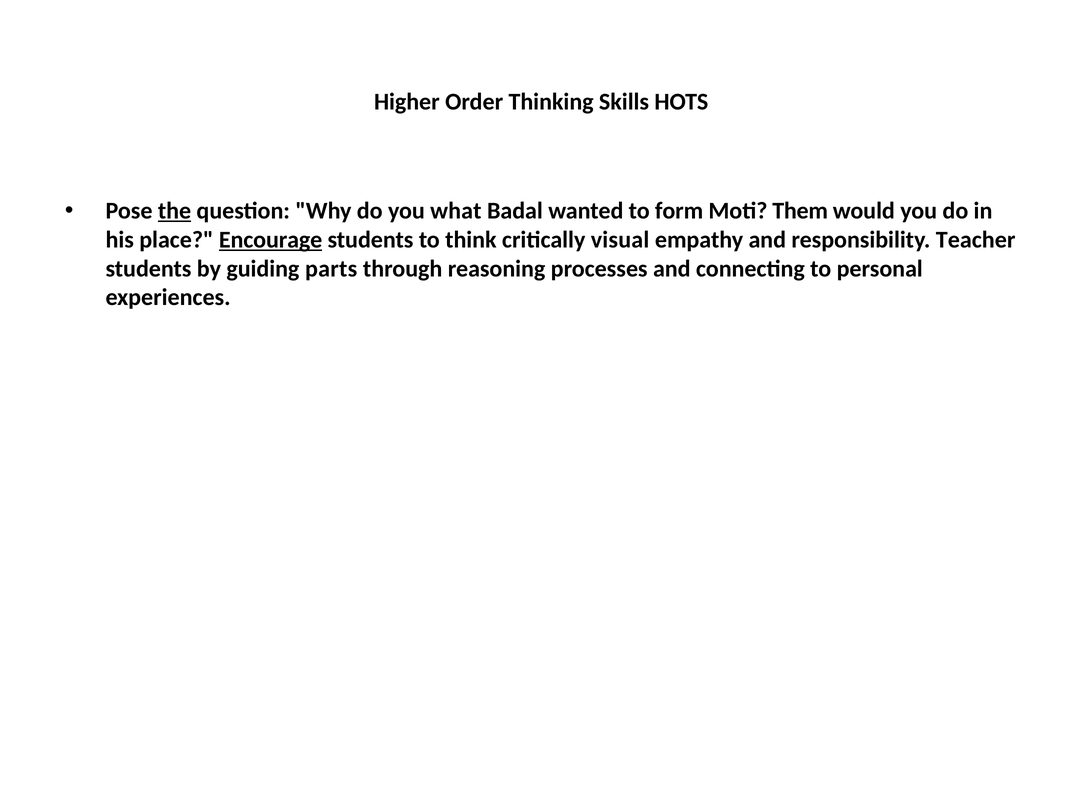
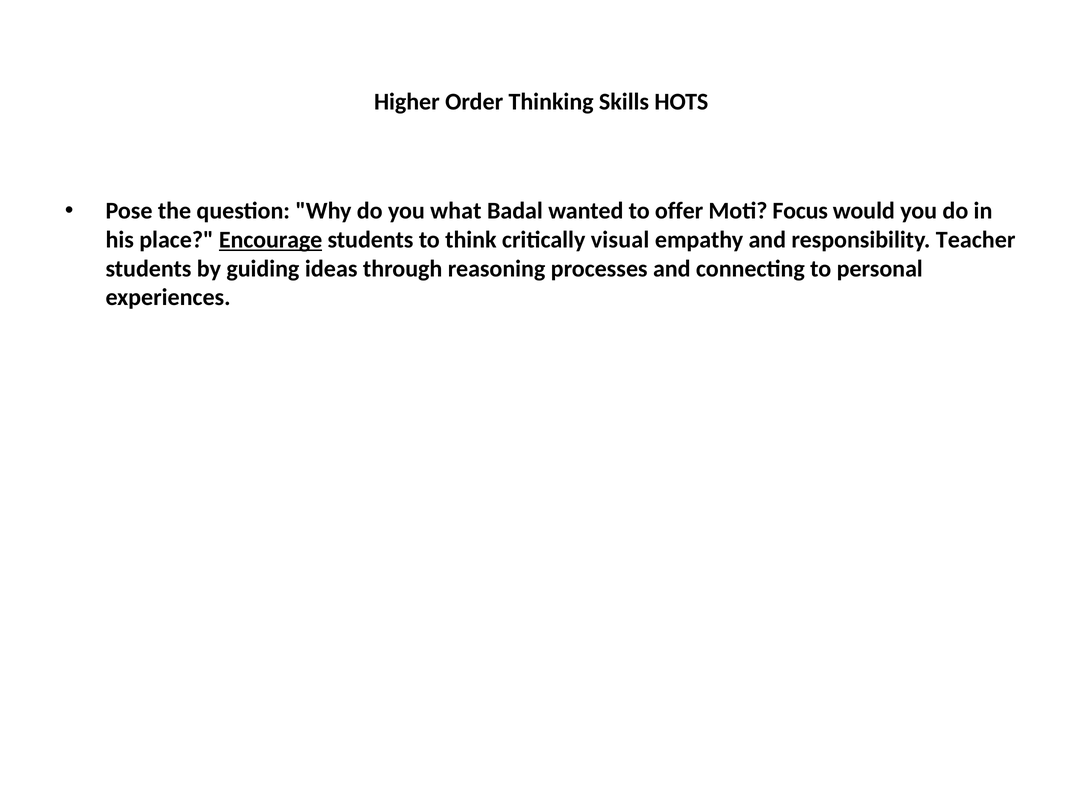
the underline: present -> none (175, 211)
form: form -> offer (679, 211)
Them: Them -> Focus (800, 211)
parts: parts -> ideas (331, 269)
